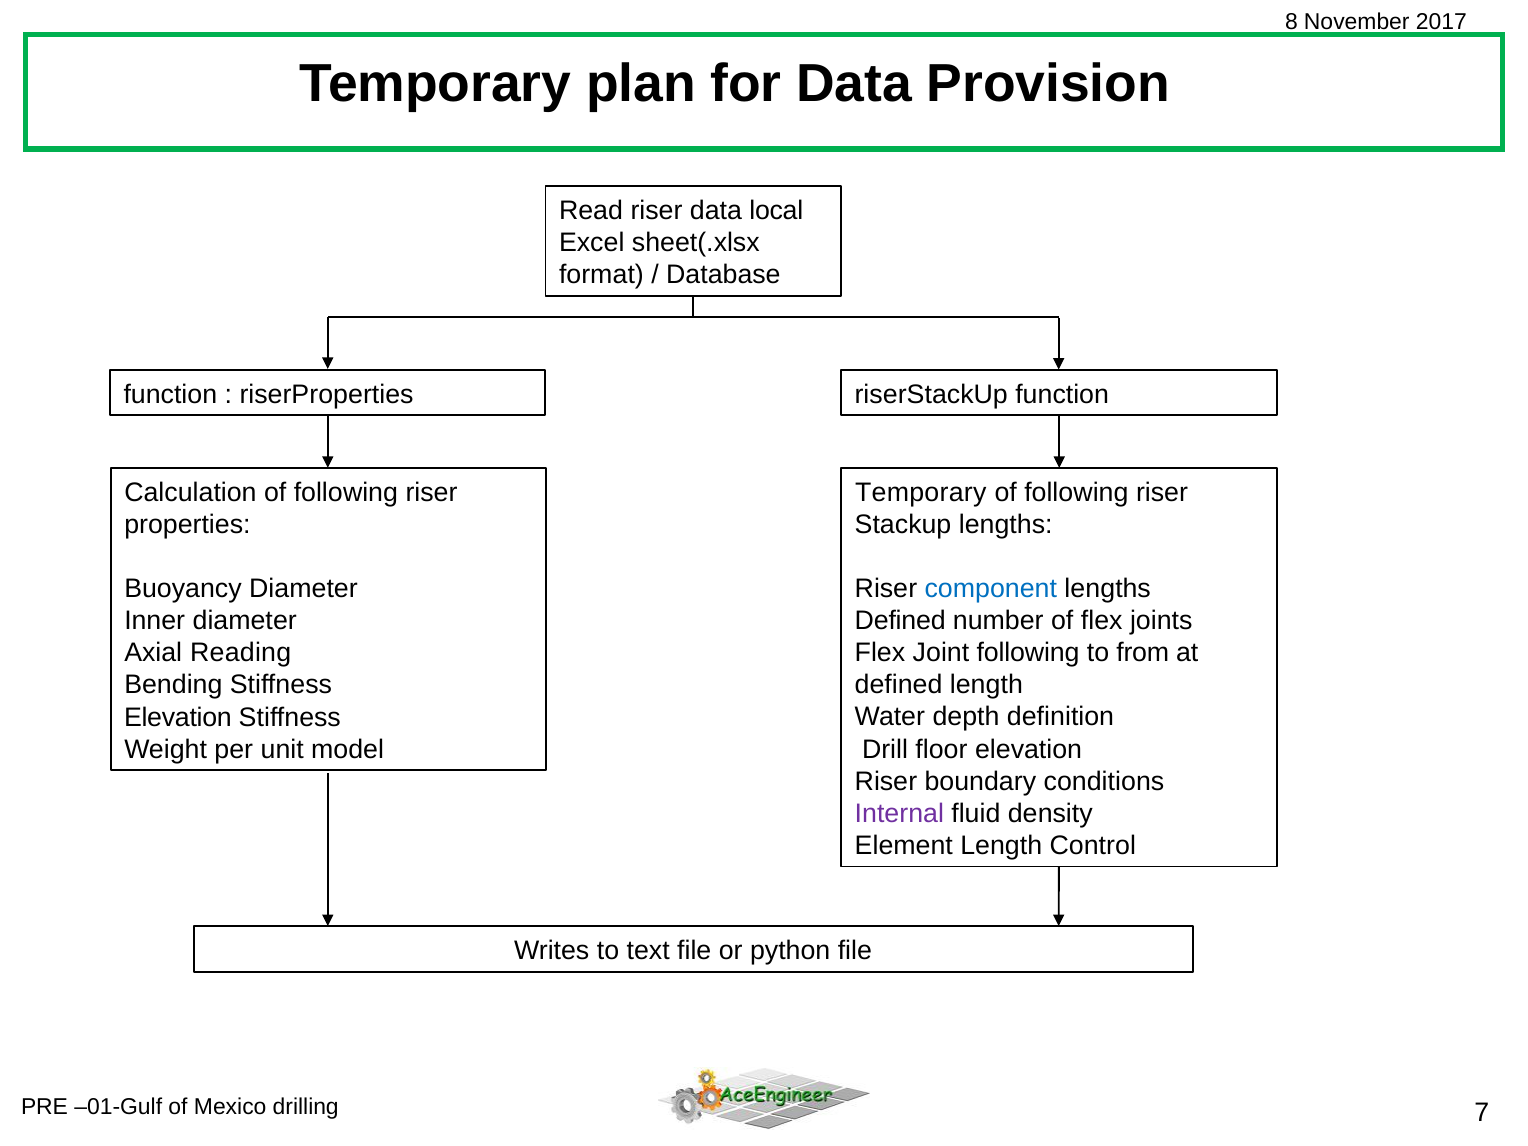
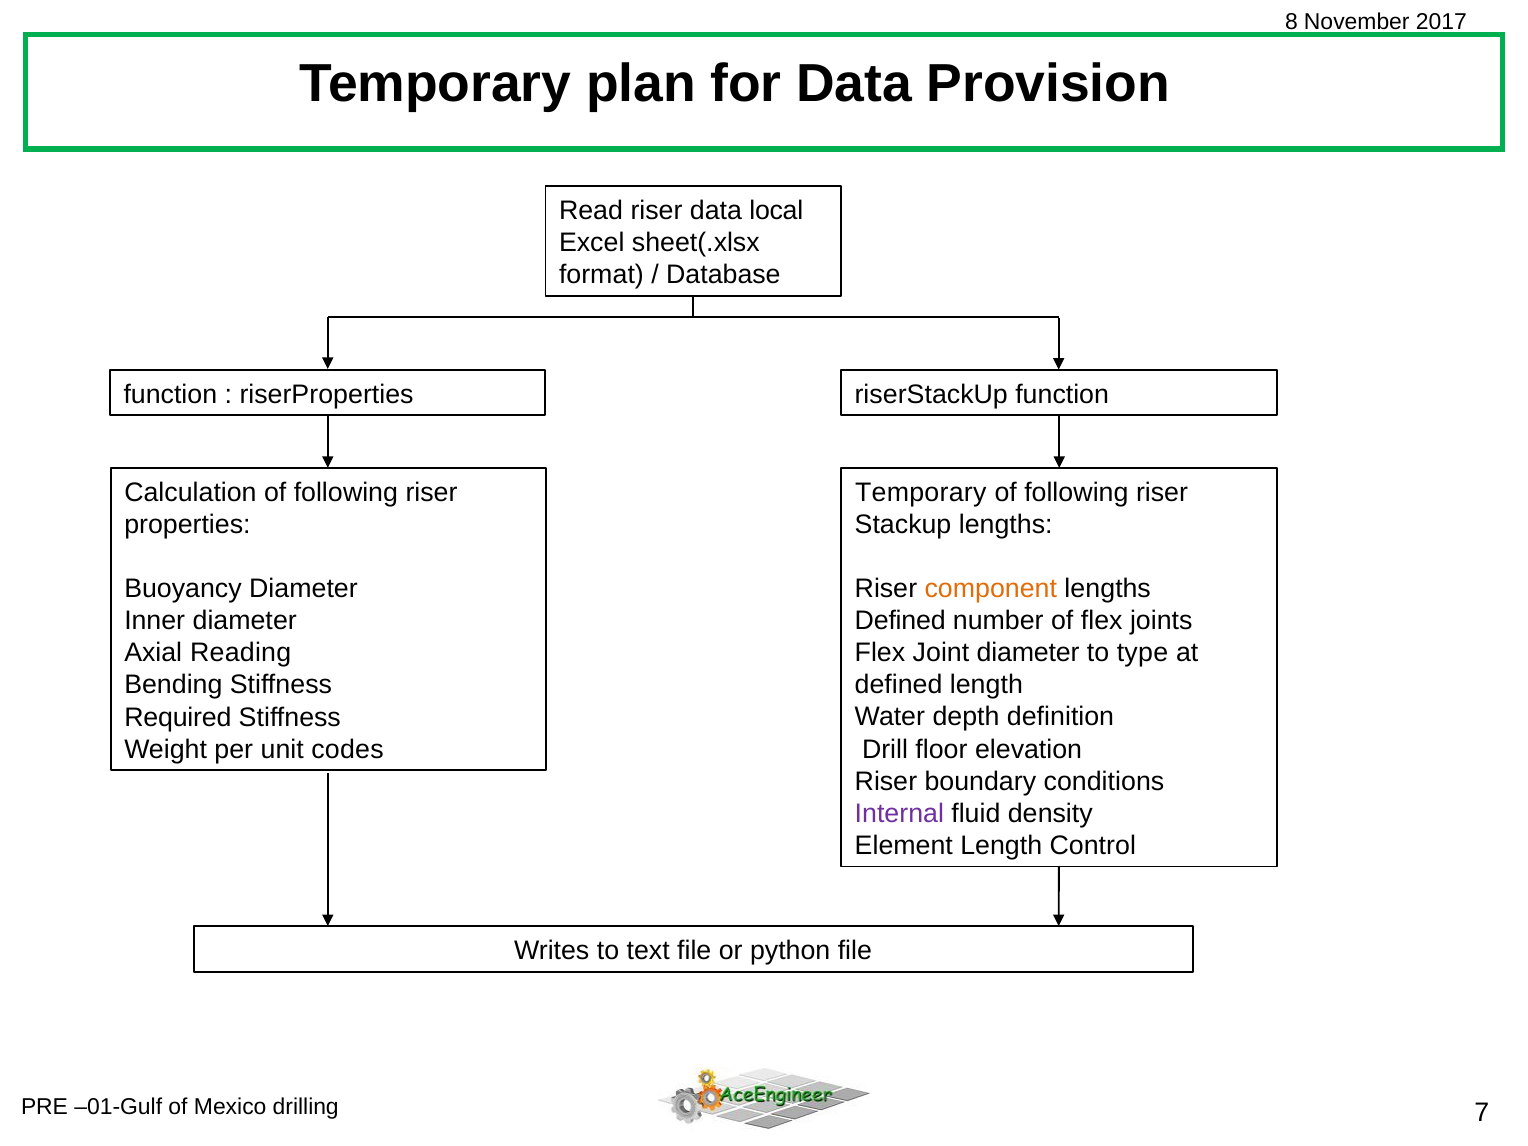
component colour: blue -> orange (991, 589)
Joint following: following -> diameter (1028, 653)
from: from -> type (1142, 653)
Elevation: Elevation -> Required (178, 717)
model: model -> codes (347, 749)
